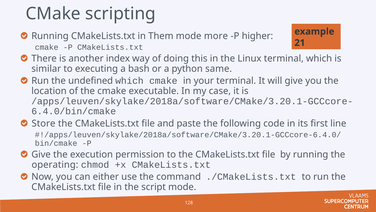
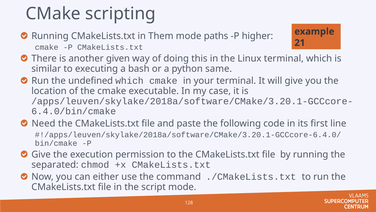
more: more -> paths (216, 36)
index: index -> given (118, 58)
Store: Store -> Need (43, 123)
operating: operating -> separated (55, 164)
